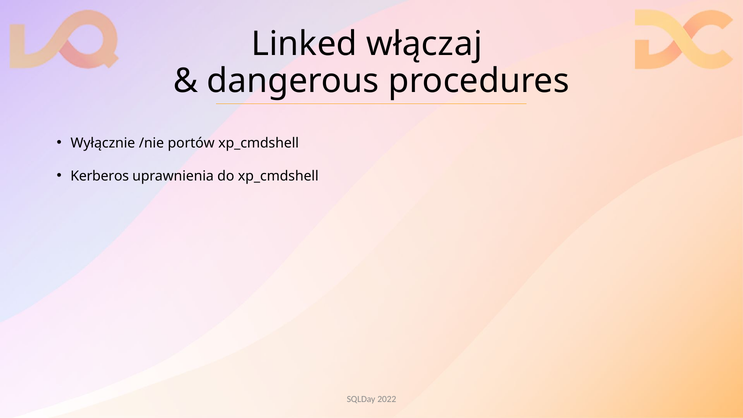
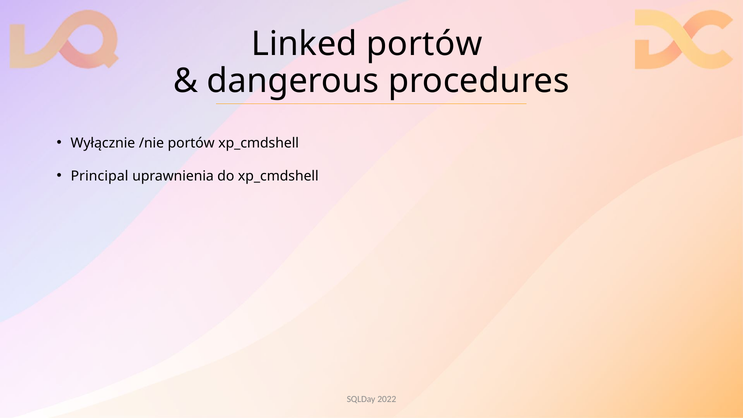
Linked włączaj: włączaj -> portów (424, 44)
Kerberos: Kerberos -> Principal (100, 176)
